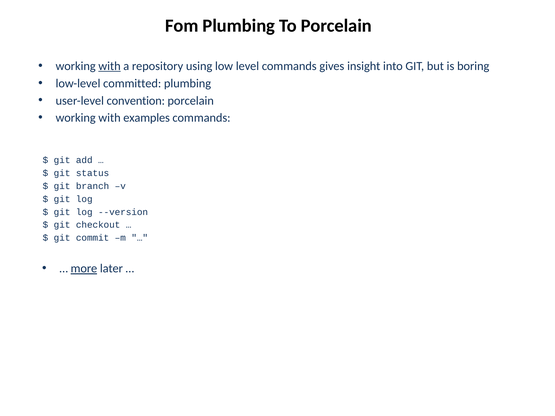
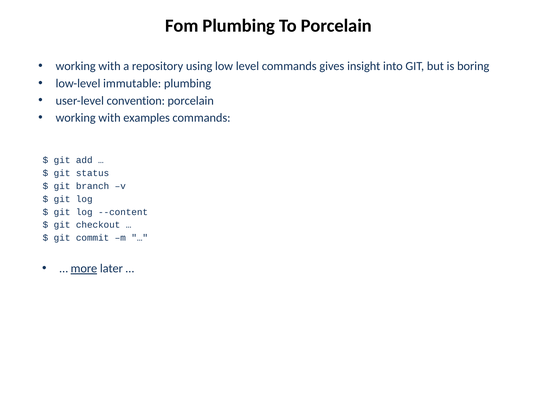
with underline: present -> none (110, 66)
committed: committed -> immutable (132, 83)
--version: --version -> --content (123, 212)
